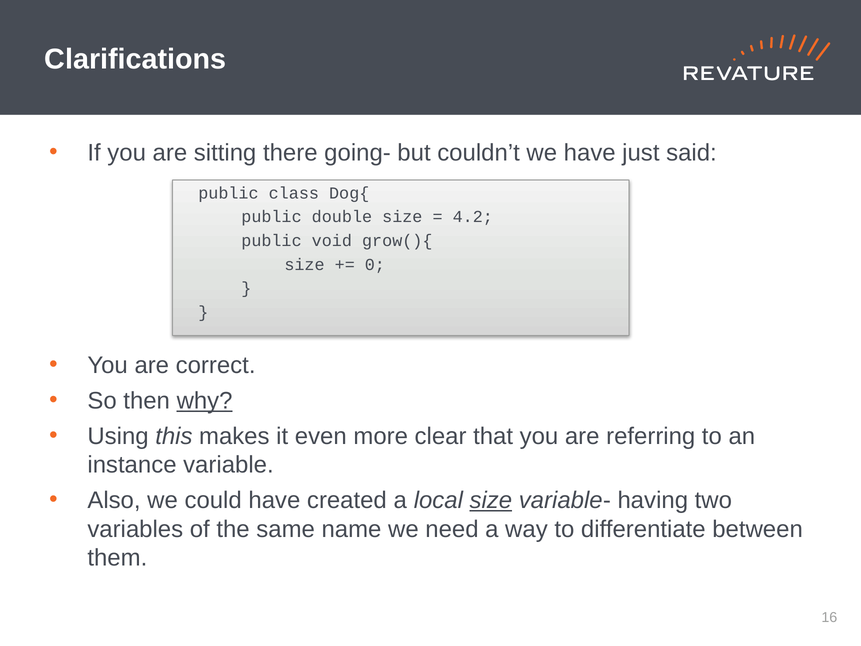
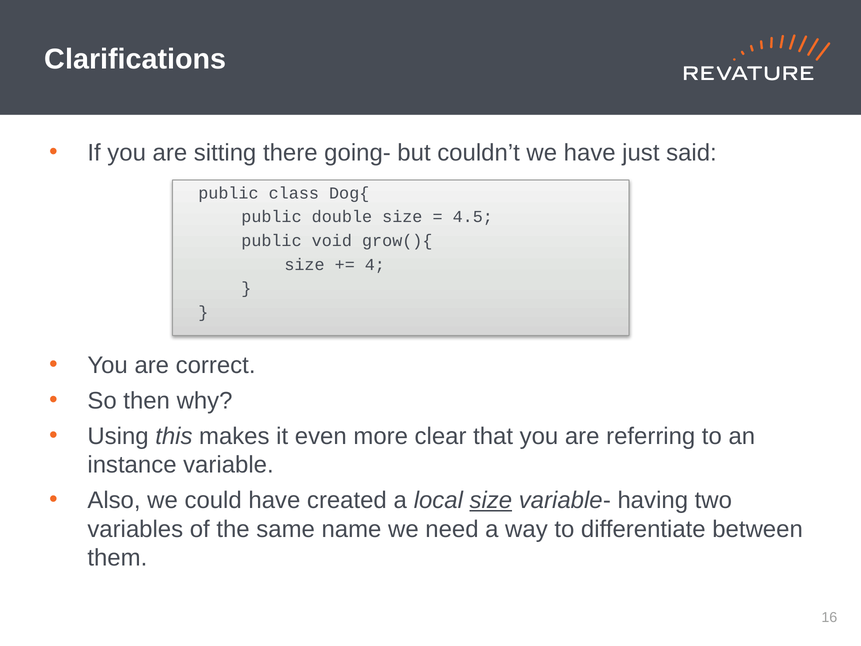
4.2: 4.2 -> 4.5 (473, 217)
0: 0 -> 4 (375, 265)
why underline: present -> none (205, 401)
